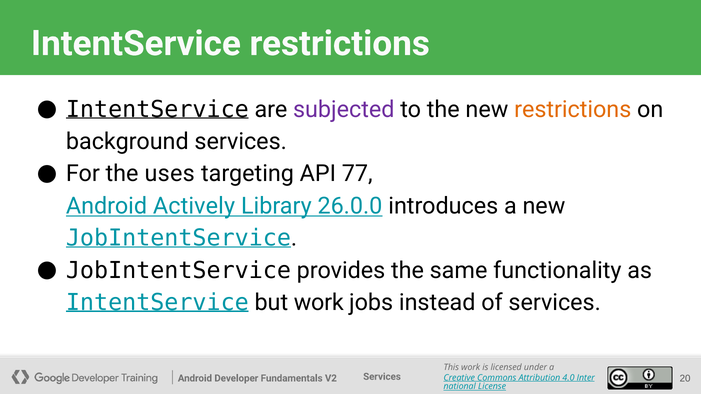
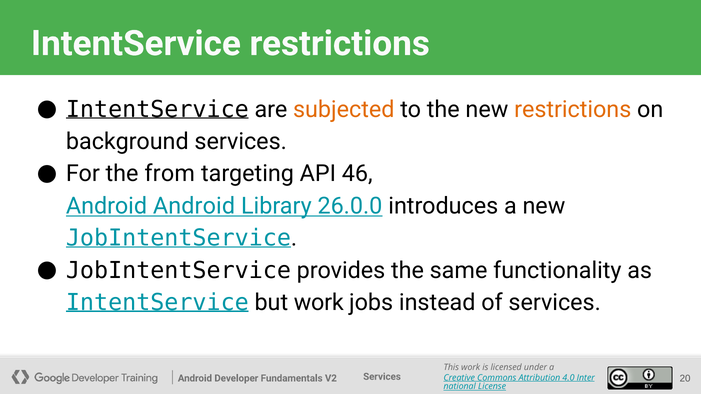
subjected colour: purple -> orange (344, 109)
uses: uses -> from (170, 174)
77: 77 -> 46 (357, 174)
Android Actively: Actively -> Android (194, 206)
